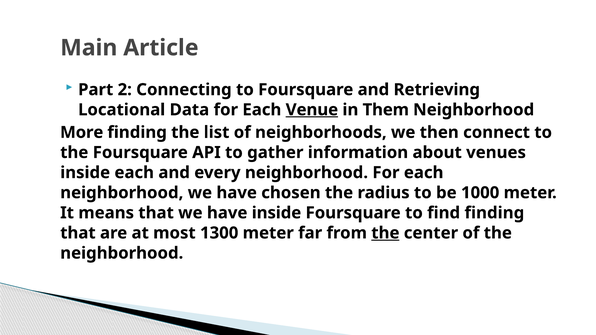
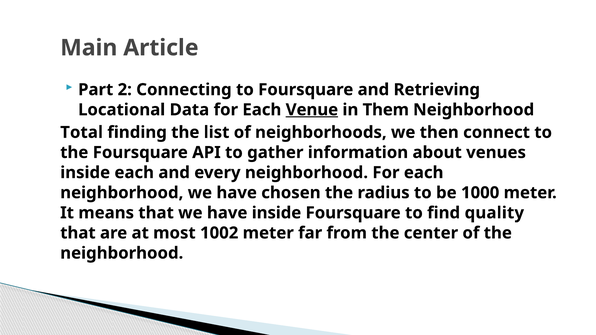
More: More -> Total (82, 132)
find finding: finding -> quality (494, 213)
1300: 1300 -> 1002 (219, 233)
the underline: present -> none (385, 233)
